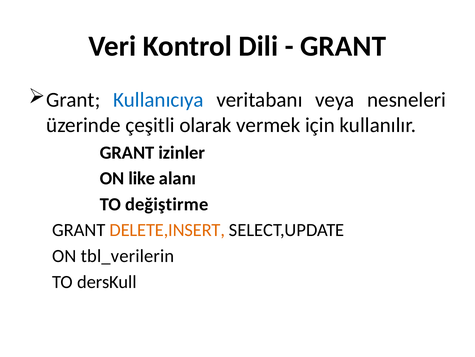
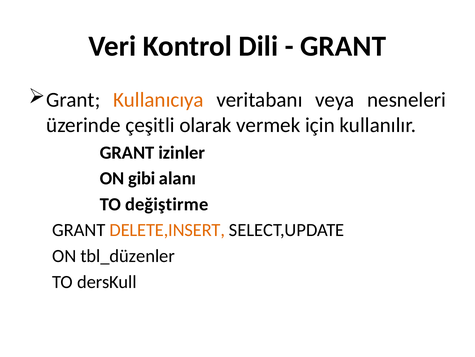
Kullanıcıya colour: blue -> orange (158, 100)
like: like -> gibi (142, 178)
tbl_verilerin: tbl_verilerin -> tbl_düzenler (128, 256)
